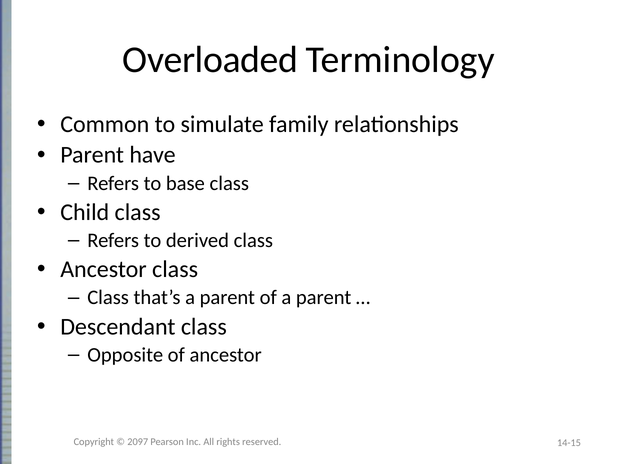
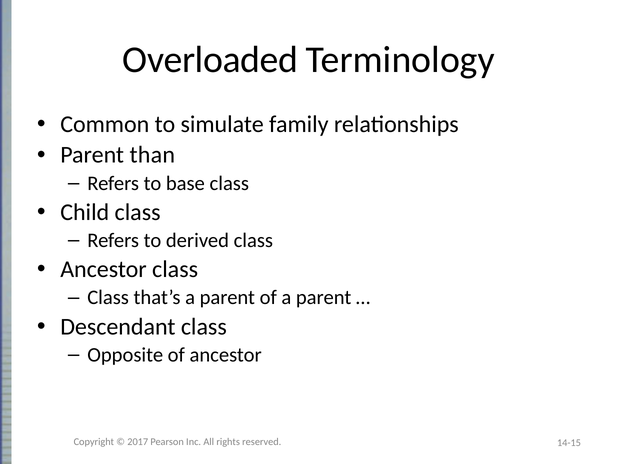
have: have -> than (152, 155)
2097: 2097 -> 2017 (138, 442)
